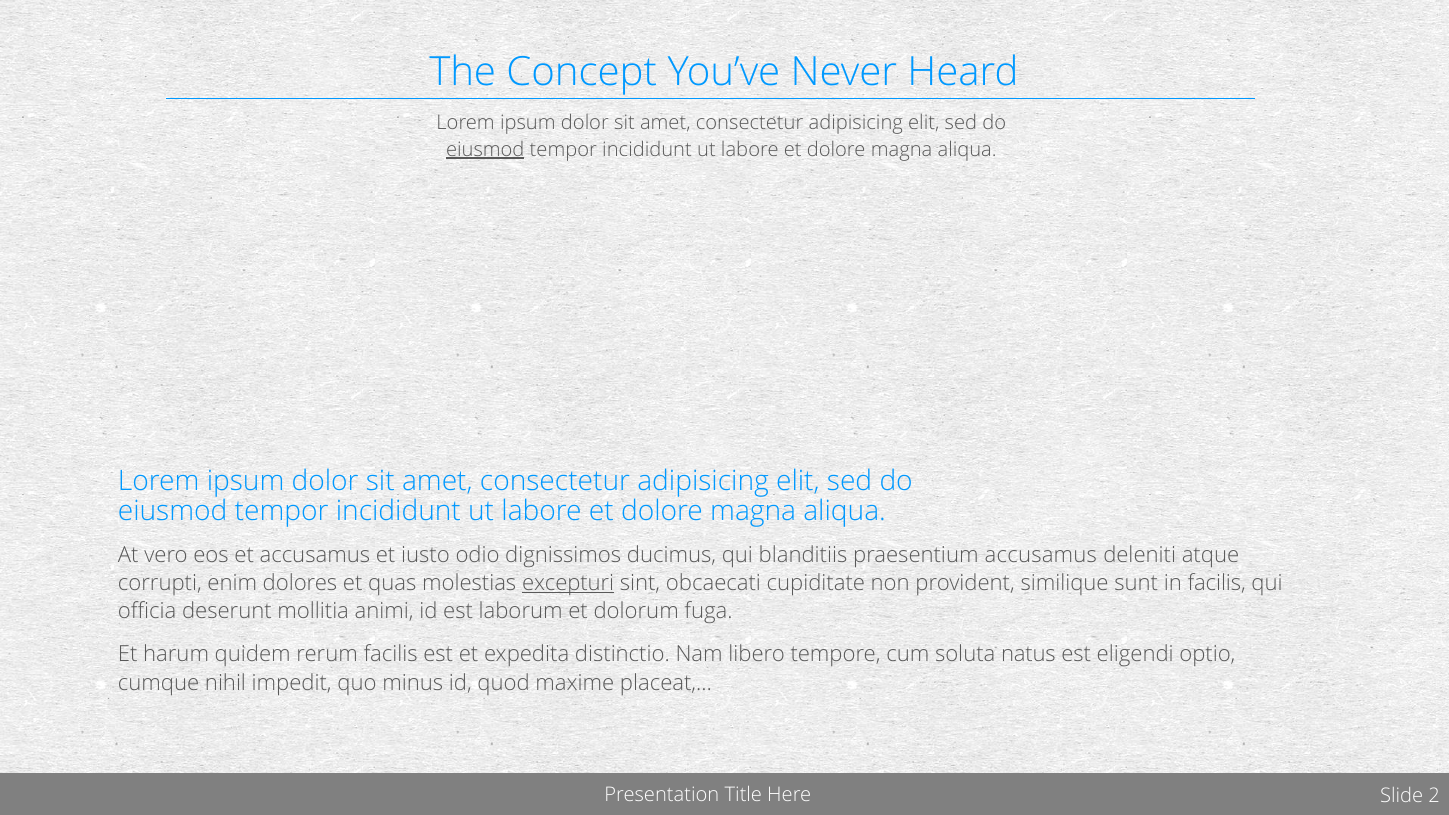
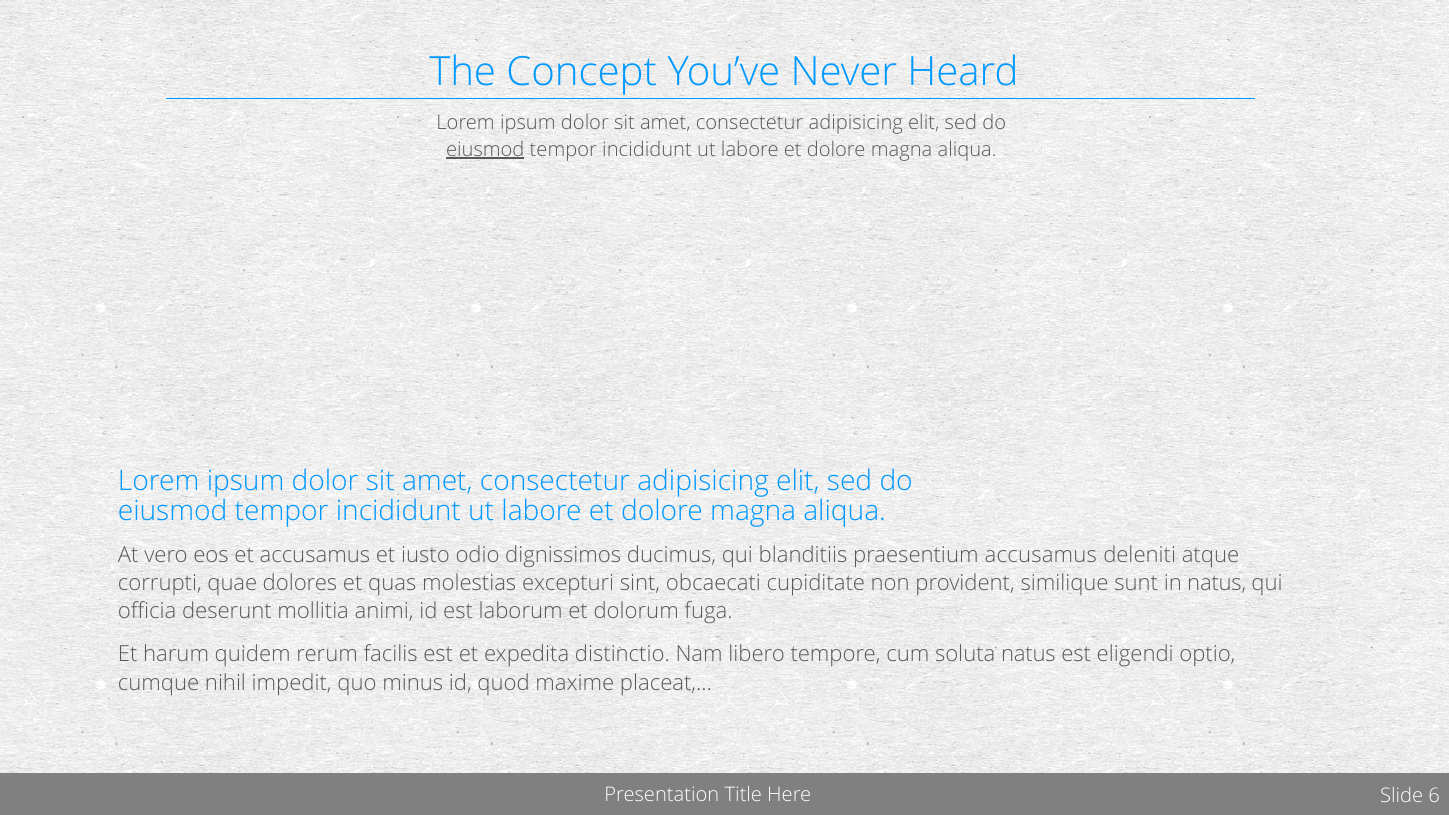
enim: enim -> quae (232, 583)
excepturi underline: present -> none (568, 583)
in facilis: facilis -> natus (1217, 583)
2: 2 -> 6 (1434, 796)
